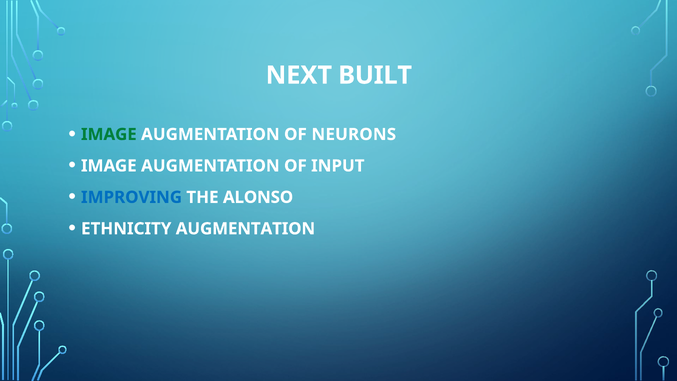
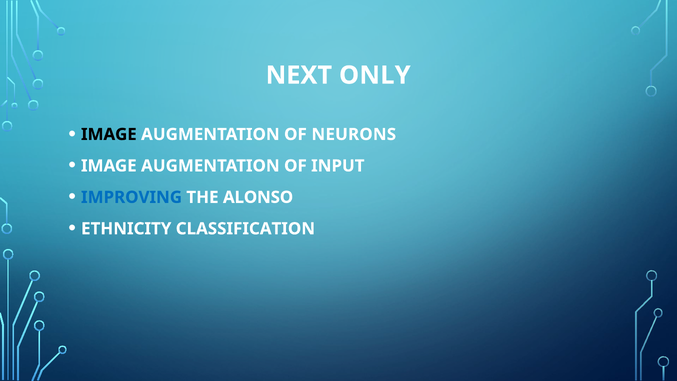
BUILT: BUILT -> ONLY (375, 75)
IMAGE colour: green -> black (109, 134)
ETHNICITY AUGMENTATION: AUGMENTATION -> CLASSIFICATION (245, 229)
